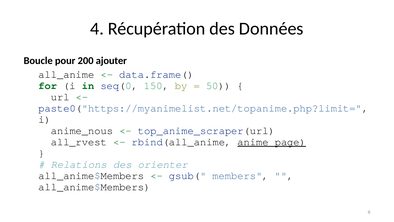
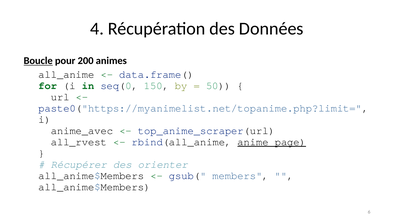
Boucle underline: none -> present (38, 61)
ajouter: ajouter -> animes (111, 61)
anime_nous: anime_nous -> anime_avec (82, 130)
Relations: Relations -> Récupérer (79, 164)
